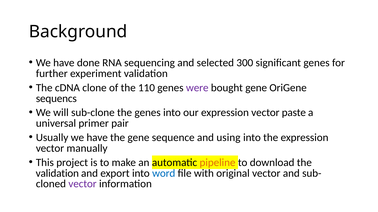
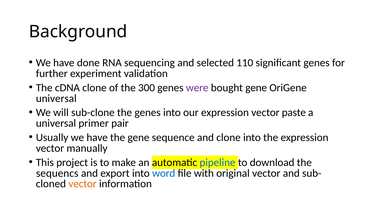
300: 300 -> 110 (245, 63)
110: 110 -> 300 (147, 88)
sequencs: sequencs -> universal (56, 99)
and using: using -> clone (229, 138)
pipeline colour: orange -> blue (218, 163)
validation: validation -> sequencs (57, 174)
vector colour: purple -> orange (83, 184)
